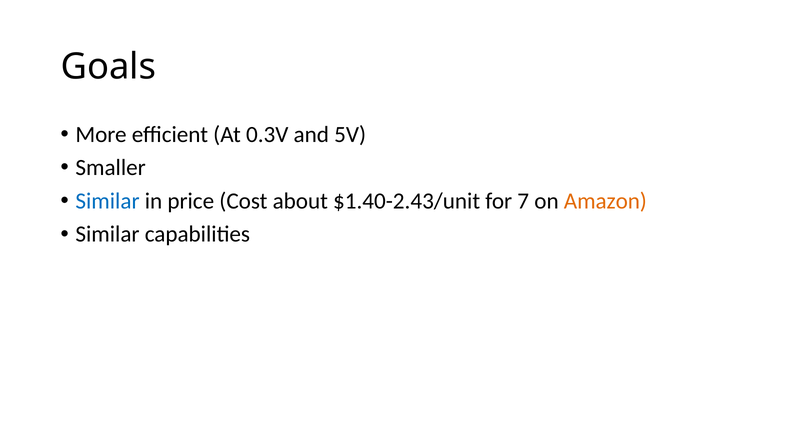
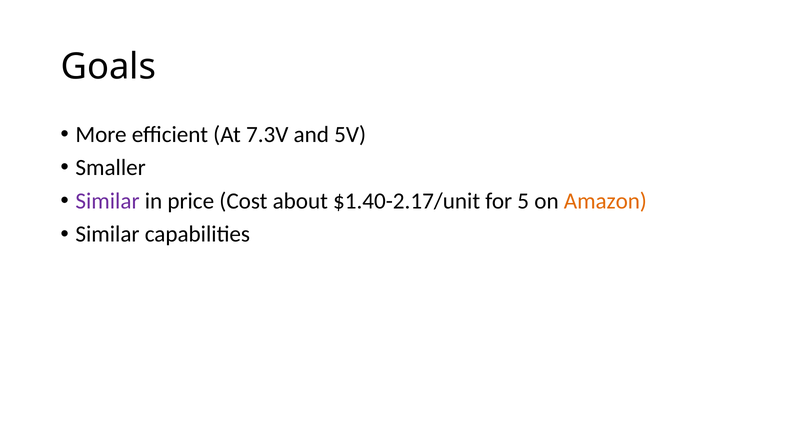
0.3V: 0.3V -> 7.3V (267, 134)
Similar colour: blue -> purple (107, 201)
$1.40-2.43/unit: $1.40-2.43/unit -> $1.40-2.17/unit (407, 201)
7: 7 -> 5 (523, 201)
